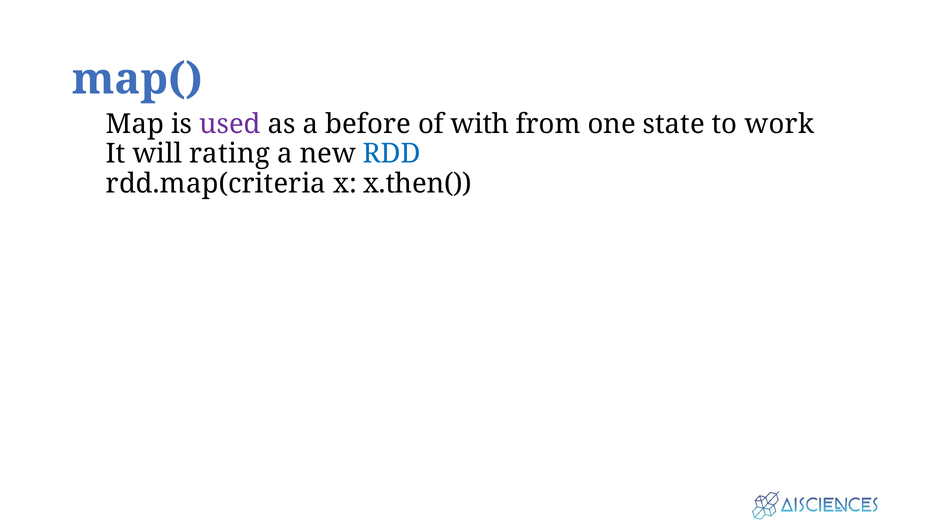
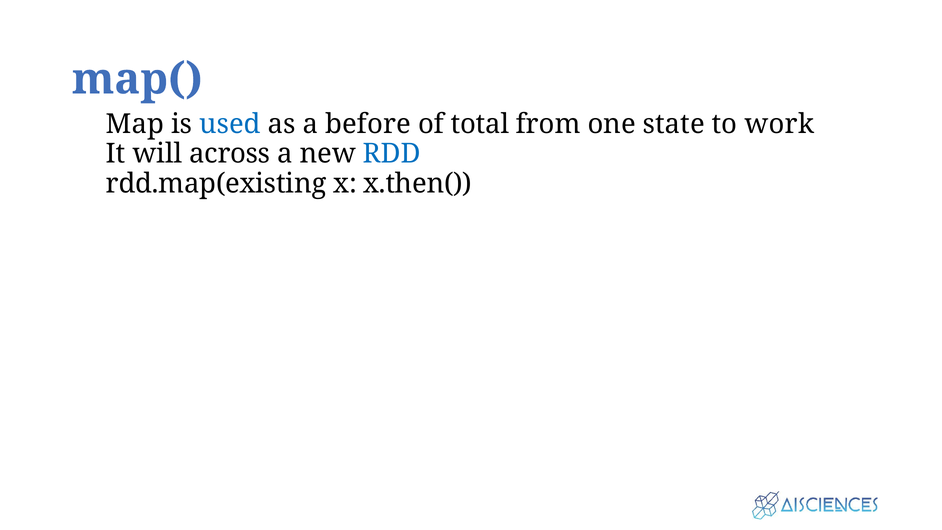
used colour: purple -> blue (230, 124)
with: with -> total (480, 124)
rating: rating -> across (230, 154)
rdd.map(criteria: rdd.map(criteria -> rdd.map(existing (216, 183)
